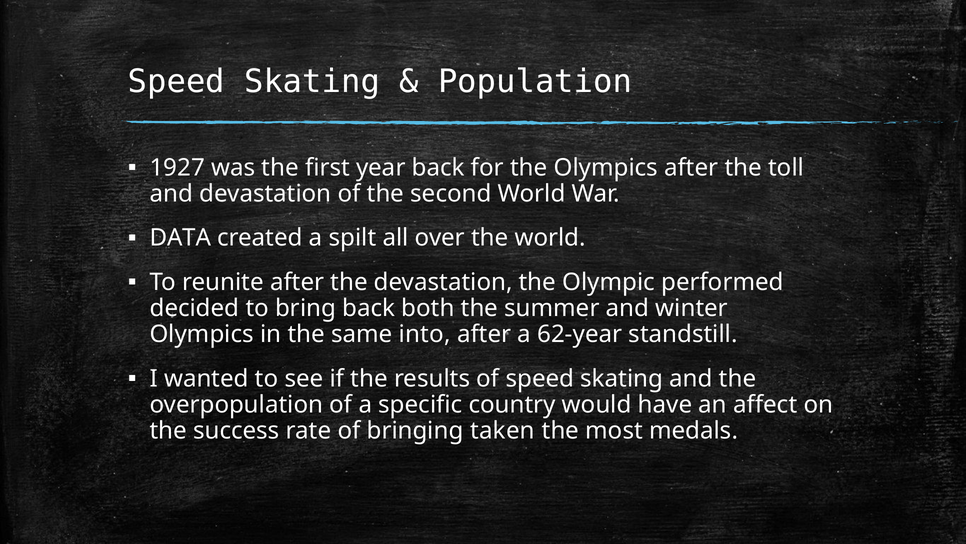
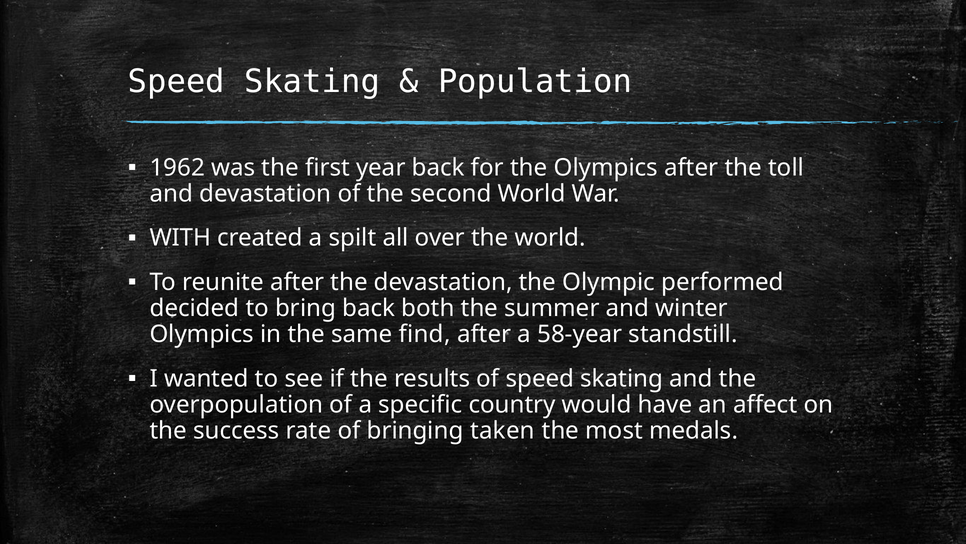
1927: 1927 -> 1962 (177, 168)
DATA: DATA -> WITH (180, 238)
into: into -> find (425, 334)
62-year: 62-year -> 58-year (580, 334)
